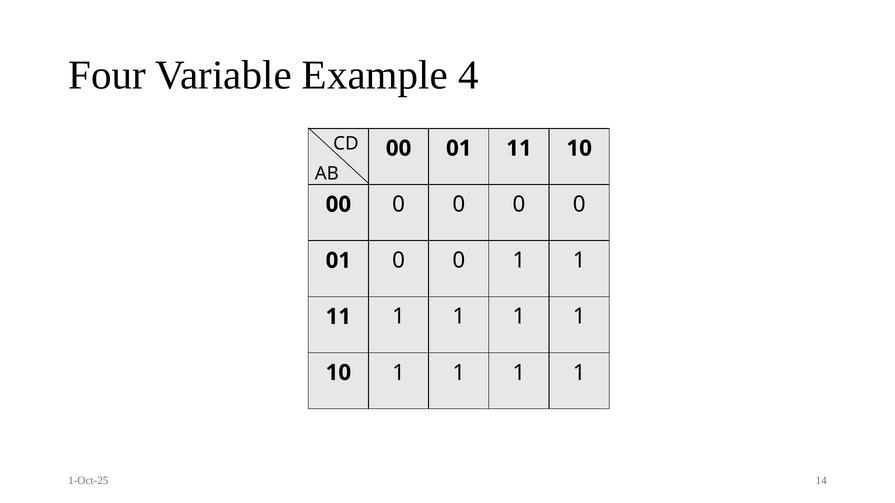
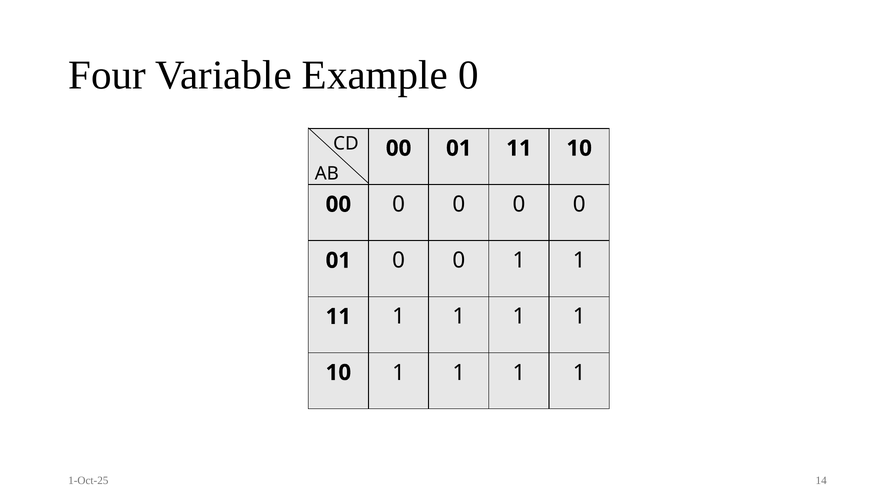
Example 4: 4 -> 0 (468, 75)
